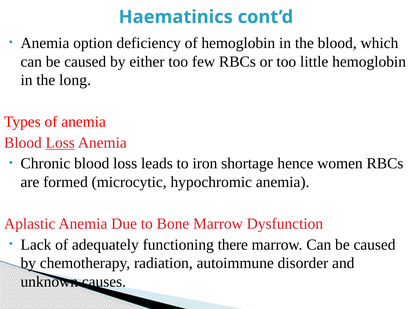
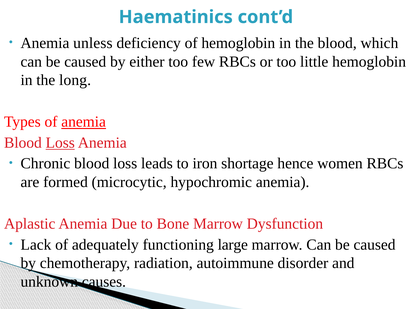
option: option -> unless (93, 43)
anemia underline: none -> present (84, 122)
there: there -> large (233, 245)
